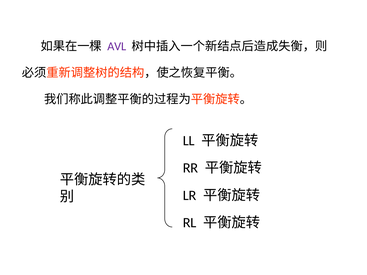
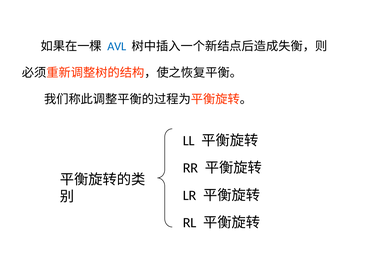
AVL colour: purple -> blue (117, 47)
